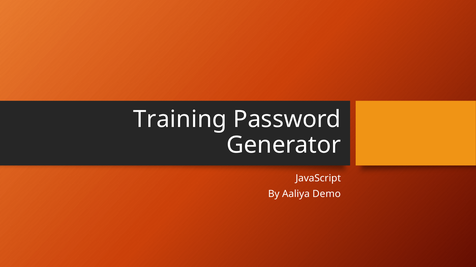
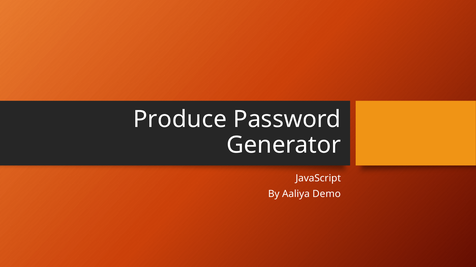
Training: Training -> Produce (180, 120)
